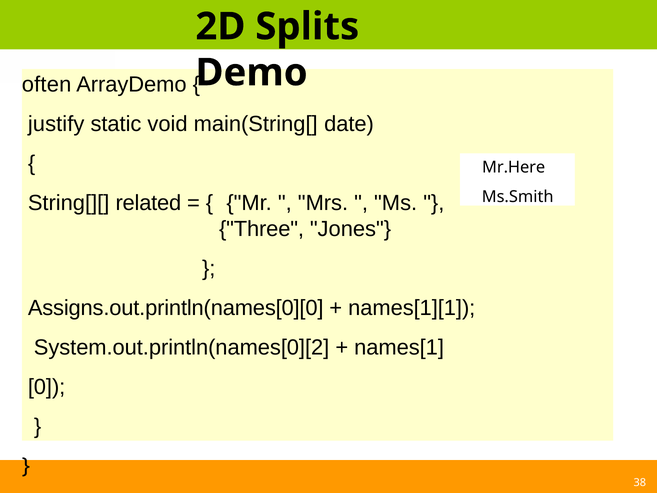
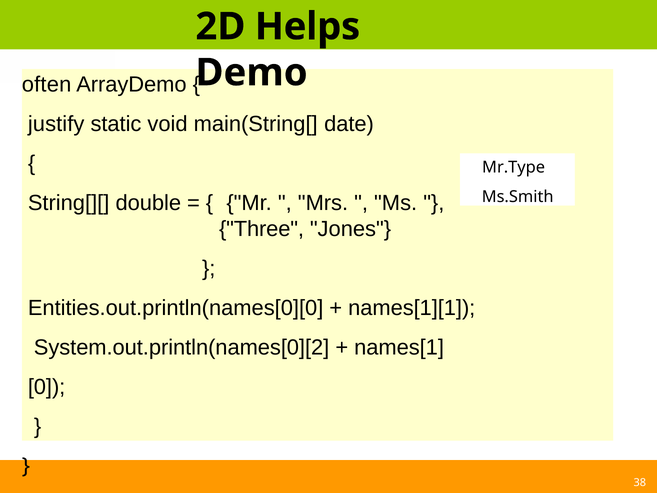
Splits: Splits -> Helps (307, 27)
Mr.Here: Mr.Here -> Mr.Type (514, 167)
related: related -> double (148, 203)
Assigns.out.println(names[0][0: Assigns.out.println(names[0][0 -> Entities.out.println(names[0][0 (176, 308)
